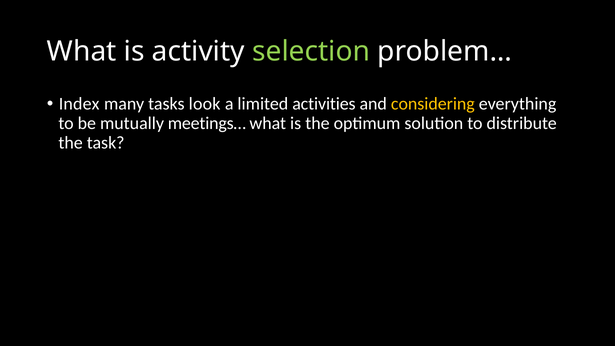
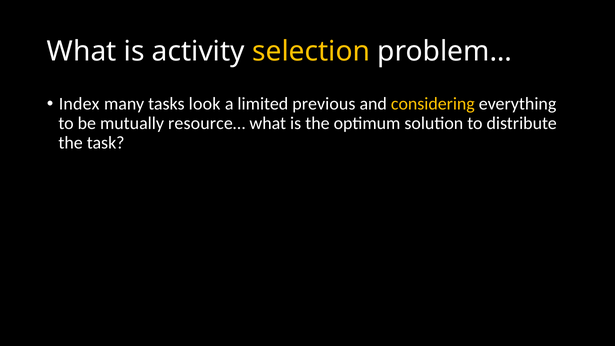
selection colour: light green -> yellow (311, 52)
activities: activities -> previous (324, 104)
meetings…: meetings… -> resource… (207, 123)
